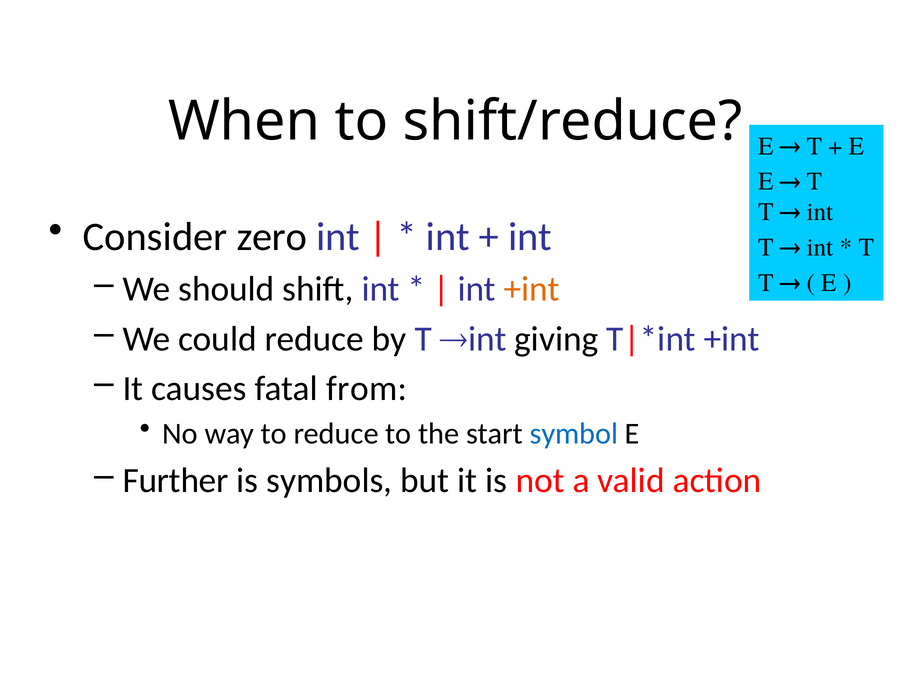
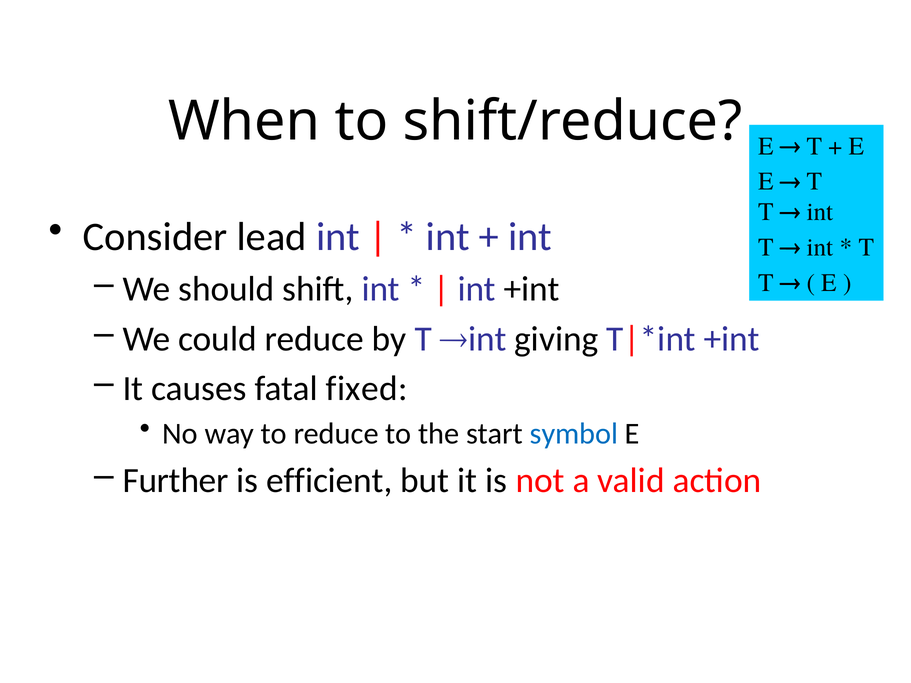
zero: zero -> lead (272, 237)
+int colour: orange -> black (532, 289)
from: from -> fixed (367, 389)
symbols: symbols -> efficient (329, 481)
